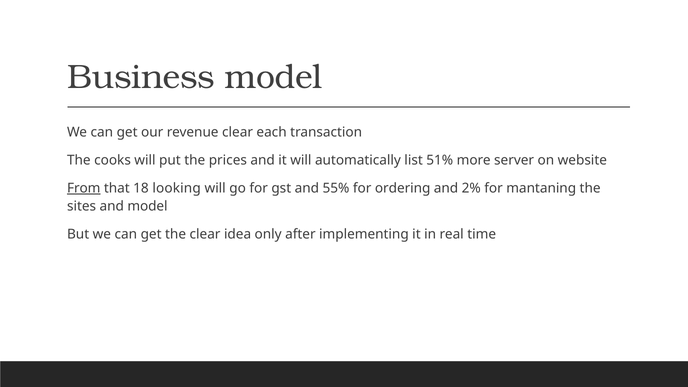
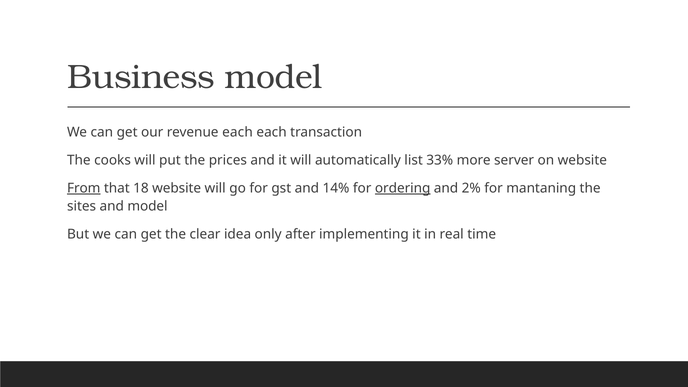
revenue clear: clear -> each (237, 132)
51%: 51% -> 33% (440, 160)
18 looking: looking -> website (177, 188)
55%: 55% -> 14% (336, 188)
ordering underline: none -> present (403, 188)
